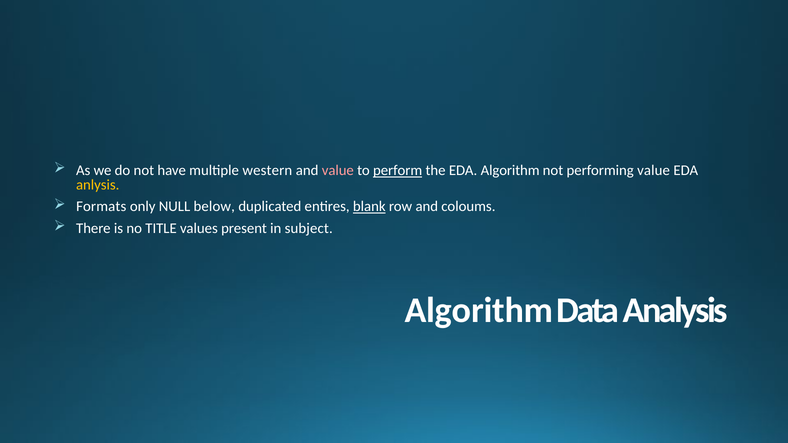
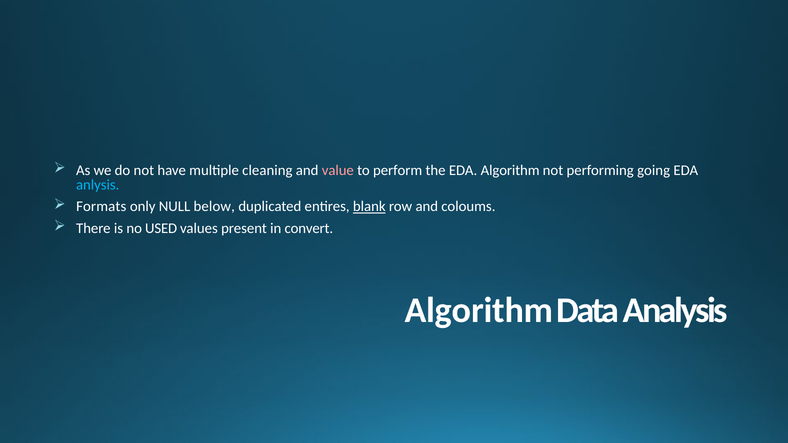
western: western -> cleaning (267, 171)
perform underline: present -> none (398, 171)
performing value: value -> going (654, 171)
anlysis colour: yellow -> light blue (98, 185)
TITLE: TITLE -> USED (161, 228)
subject: subject -> convert (309, 228)
